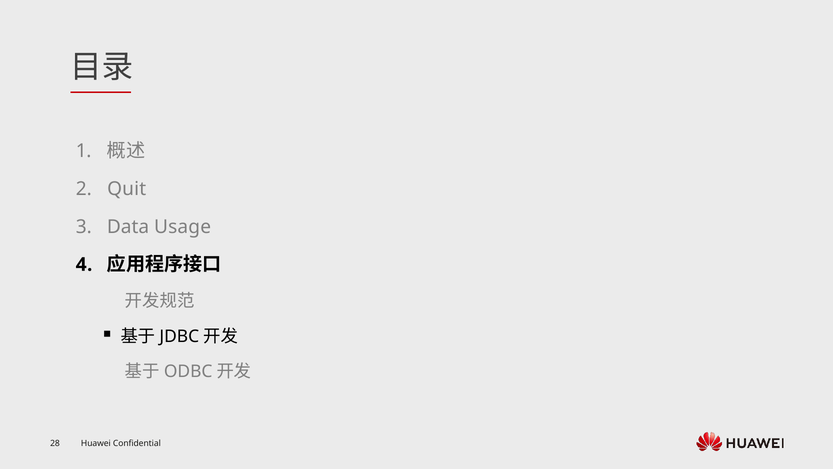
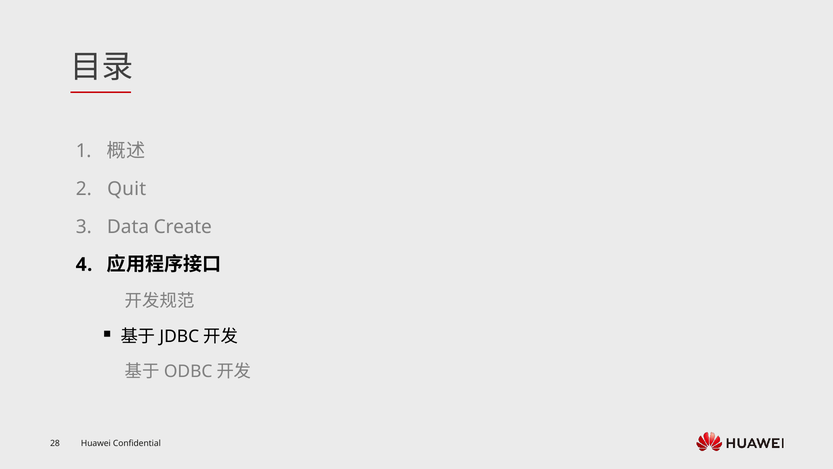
Usage: Usage -> Create (183, 227)
